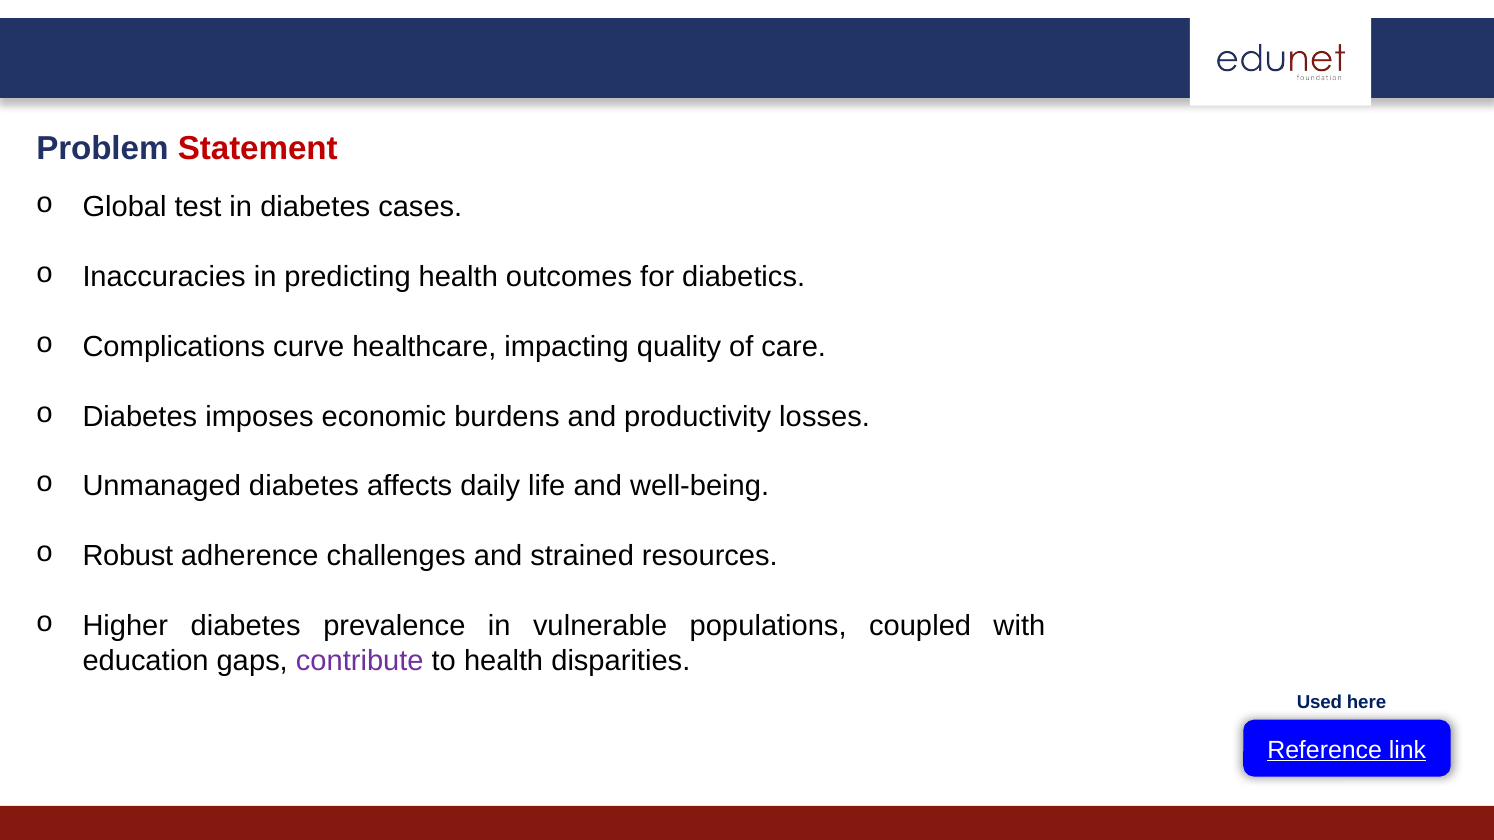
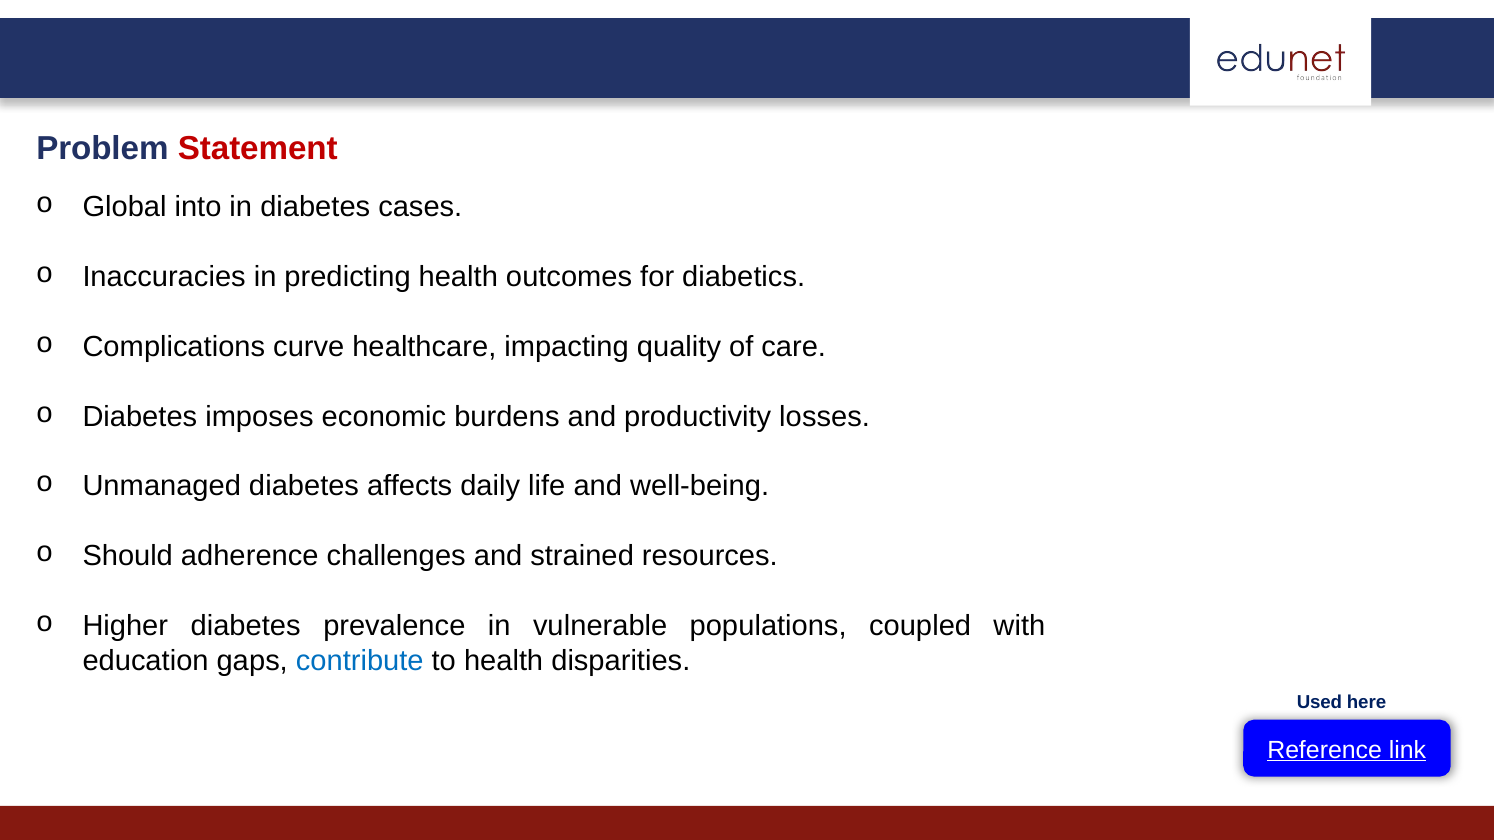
test: test -> into (198, 207)
Robust: Robust -> Should (128, 556)
contribute colour: purple -> blue (360, 661)
